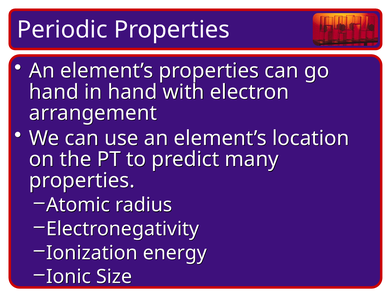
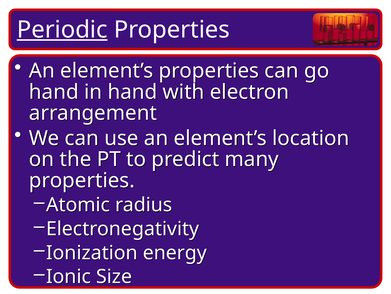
Periodic underline: none -> present (62, 30)
